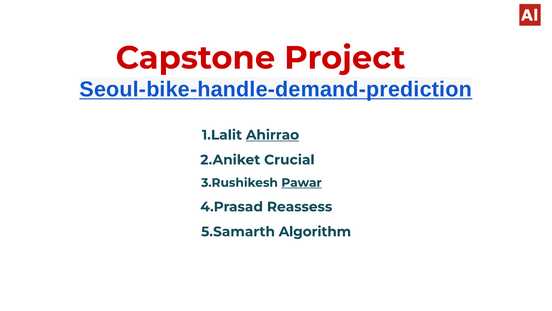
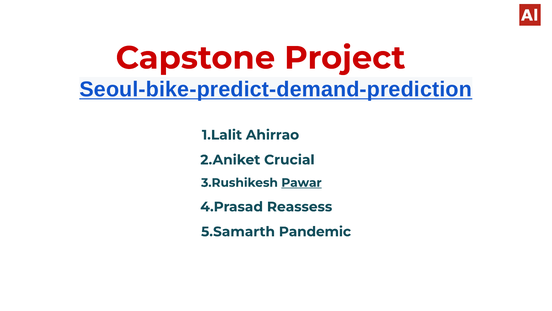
Seoul-bike-handle-demand-prediction: Seoul-bike-handle-demand-prediction -> Seoul-bike-predict-demand-prediction (276, 89)
Ahirrao underline: present -> none (273, 135)
Algorithm: Algorithm -> Pandemic (315, 231)
